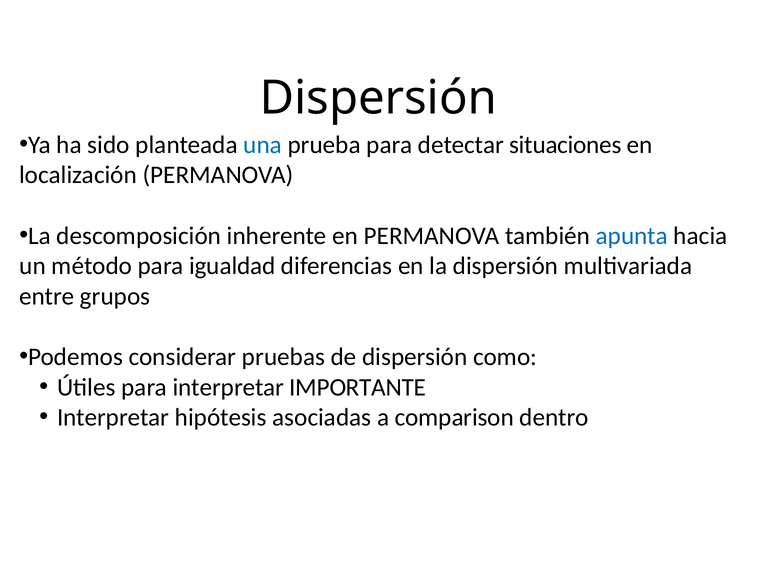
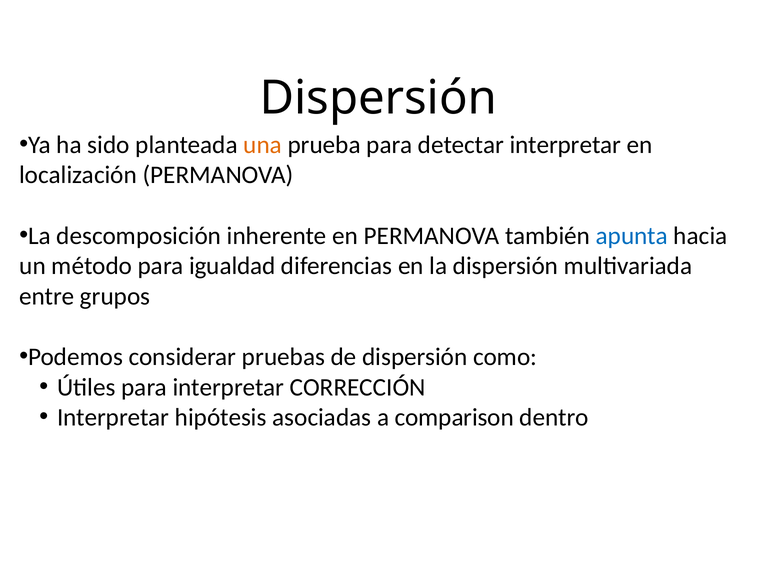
una colour: blue -> orange (263, 145)
detectar situaciones: situaciones -> interpretar (565, 145)
IMPORTANTE: IMPORTANTE -> CORRECCIÓN (358, 387)
